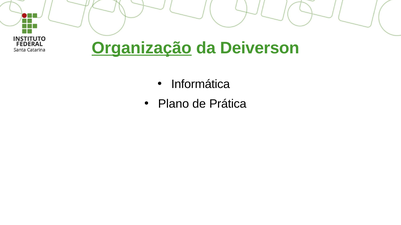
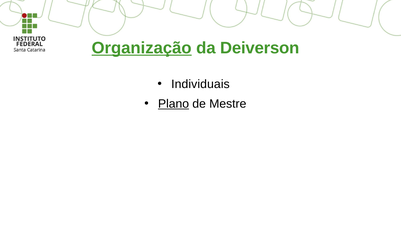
Informática: Informática -> Individuais (200, 84)
Plano underline: none -> present (174, 104)
Prática: Prática -> Mestre (228, 104)
